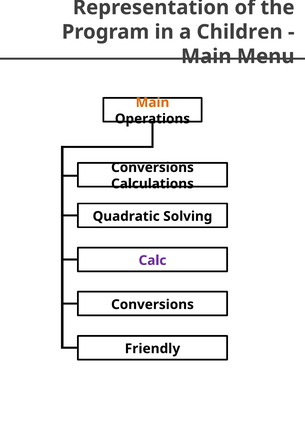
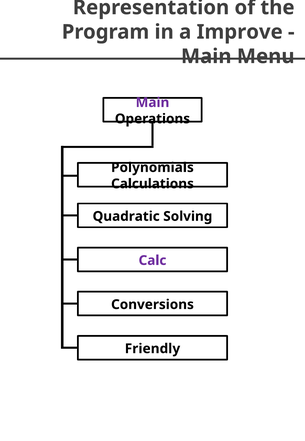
Children: Children -> Improve (240, 32)
Main colour: orange -> purple (152, 102)
Conversions: Conversions -> Polynomials (152, 167)
